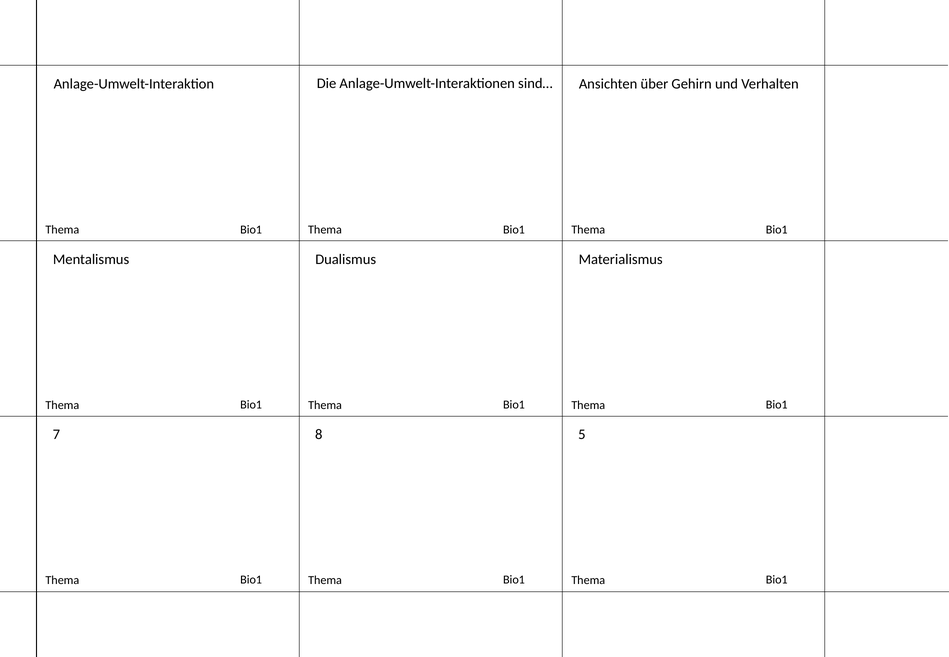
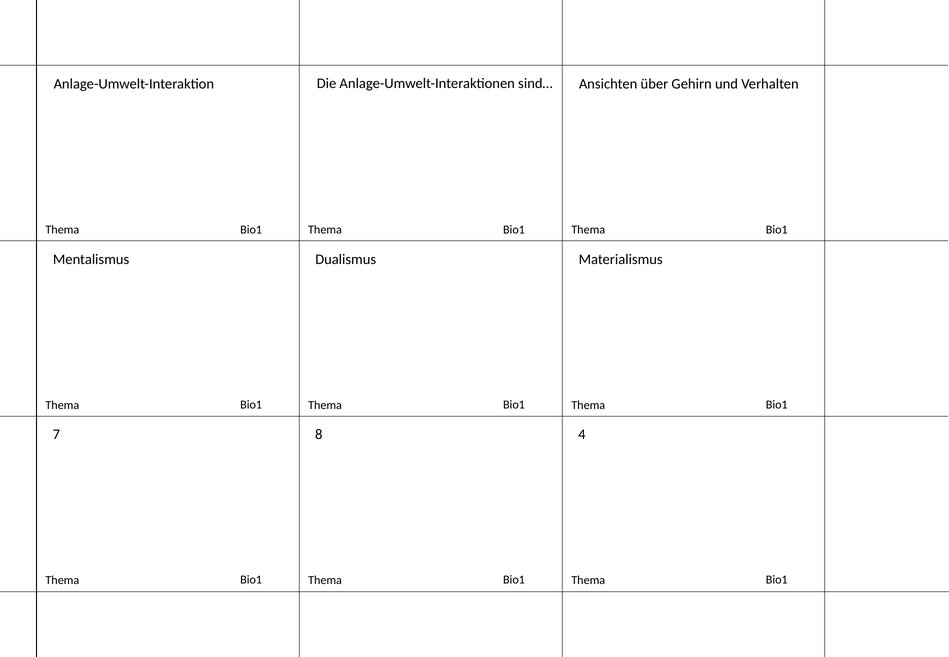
5: 5 -> 4 (582, 435)
